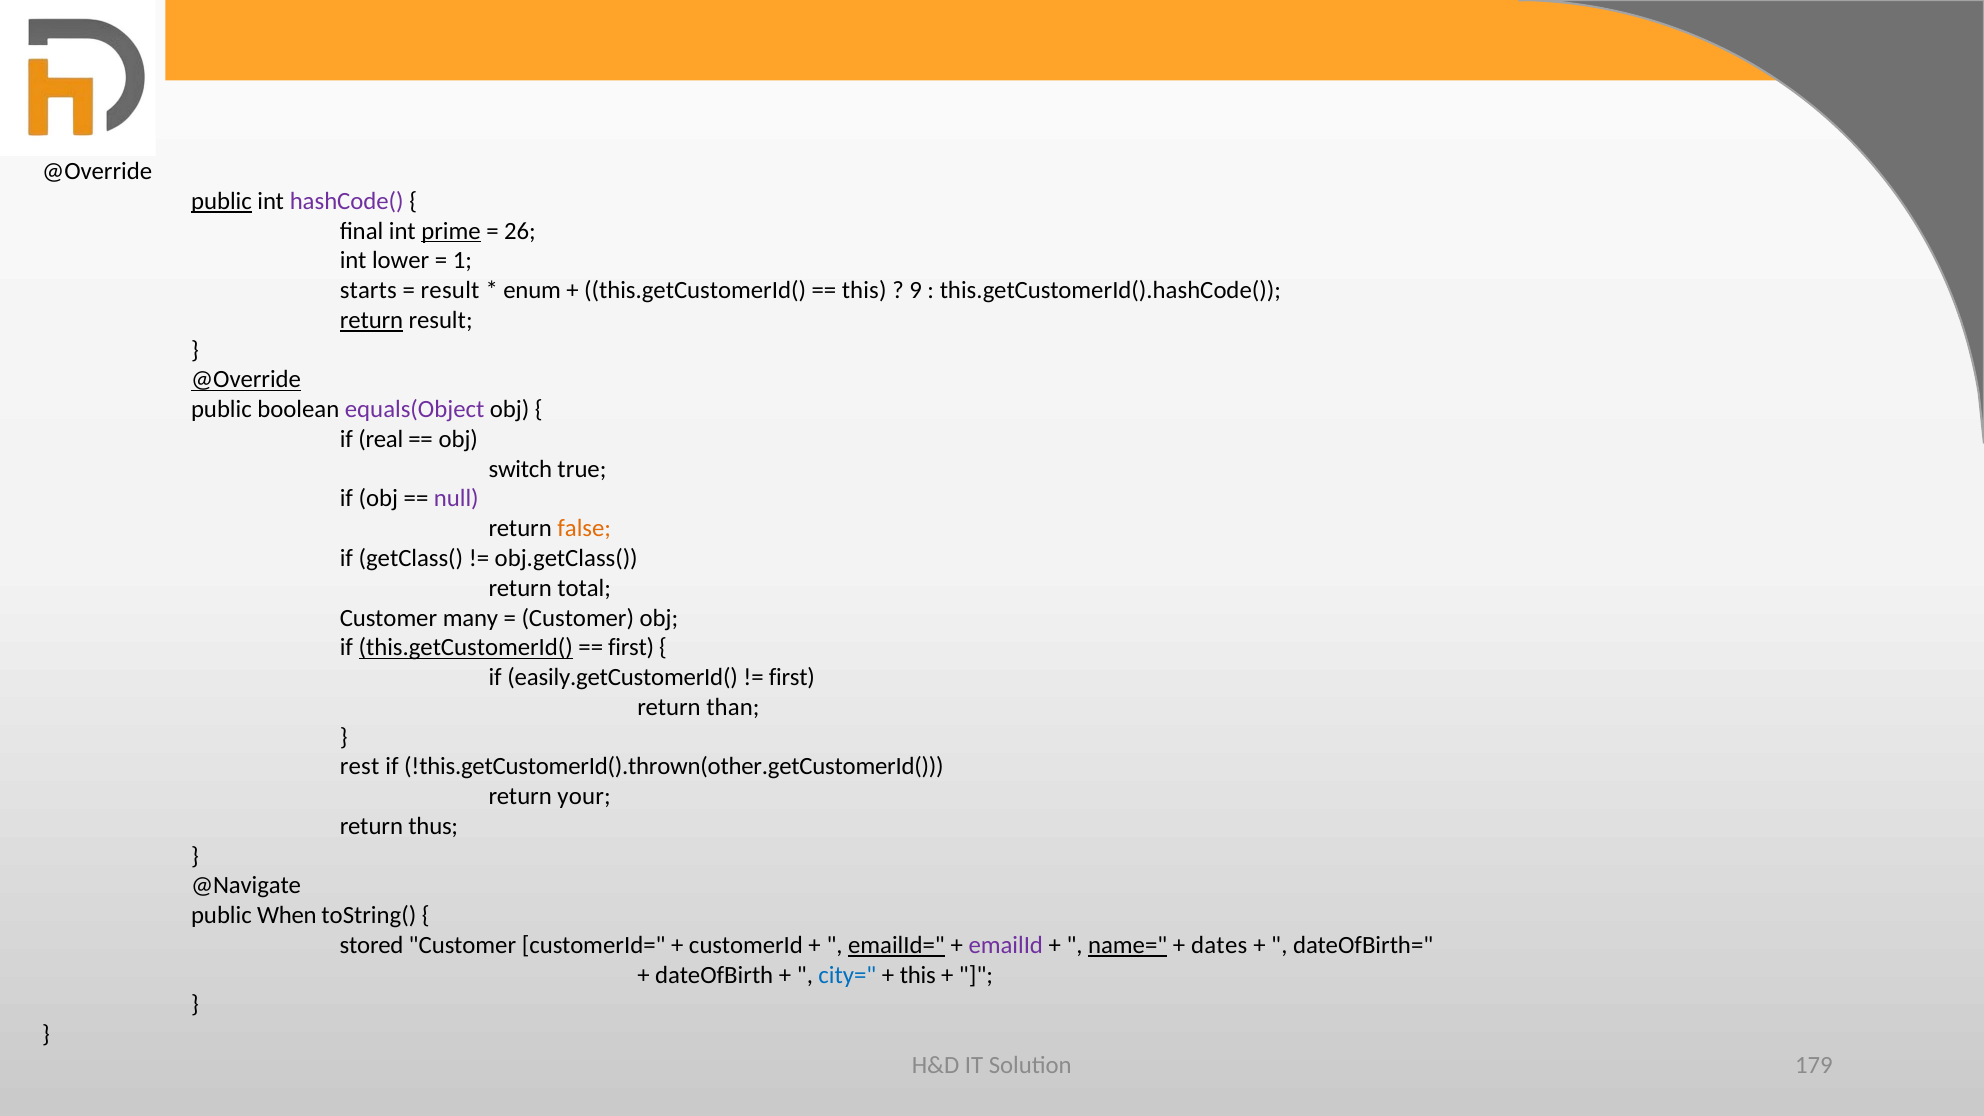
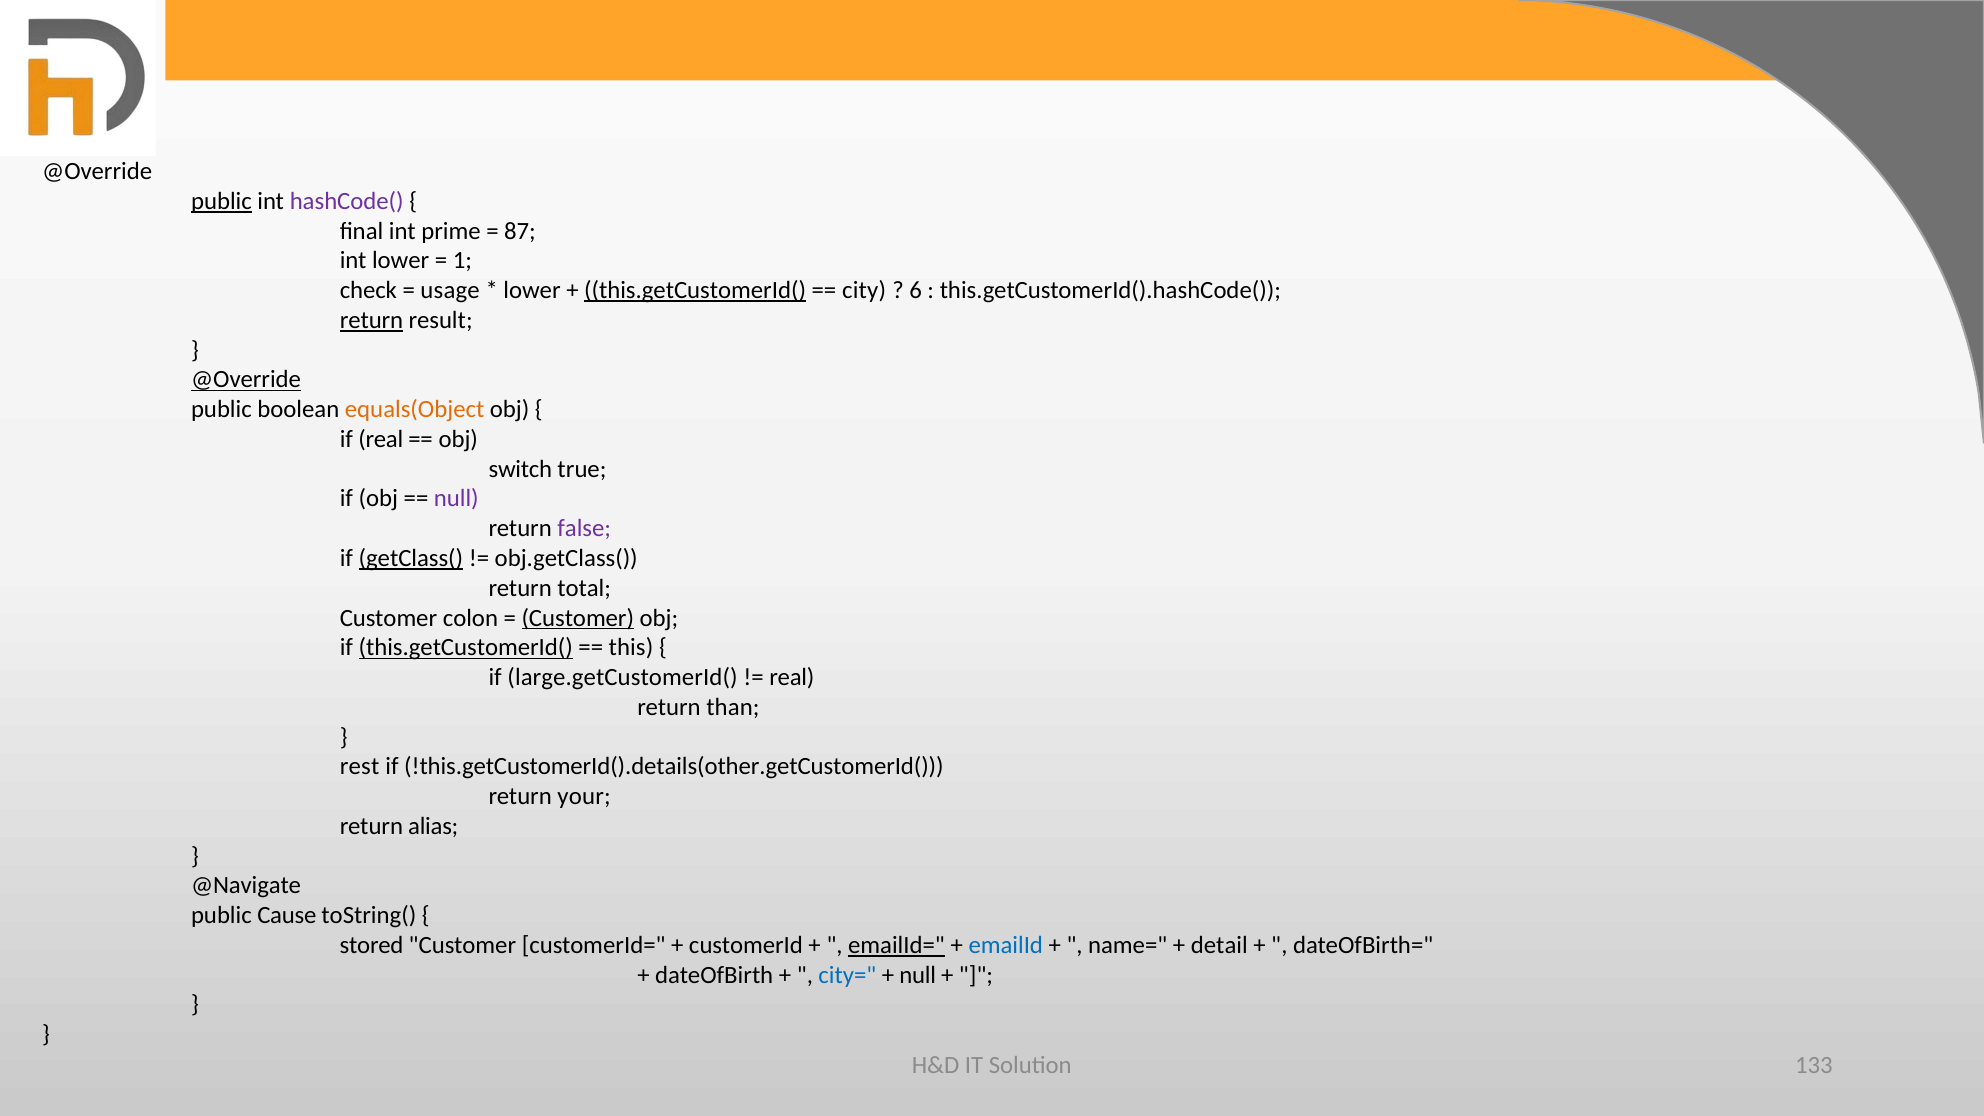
prime underline: present -> none (451, 231)
26: 26 -> 87 (520, 231)
starts: starts -> check (368, 290)
result: result -> usage (450, 290)
enum: enum -> lower (532, 290)
this.getCustomerId( underline: none -> present (695, 290)
this: this -> city (864, 290)
9: 9 -> 6 (916, 290)
equals(Object colour: purple -> orange (415, 410)
false colour: orange -> purple (584, 529)
getClass( underline: none -> present (411, 558)
many: many -> colon (470, 618)
Customer underline: none -> present (578, 618)
first: first -> this (631, 648)
easily.getCustomerId(: easily.getCustomerId( -> large.getCustomerId( (623, 677)
first: first -> real (792, 677)
!this.getCustomerId().thrown(other.getCustomerId(: !this.getCustomerId().thrown(other.getCustomerId( -> !this.getCustomerId().details(other.getCustomerId( (674, 767)
thus: thus -> alias (433, 826)
When: When -> Cause (287, 915)
emailId colour: purple -> blue (1006, 945)
name= underline: present -> none (1128, 945)
dates: dates -> detail (1219, 945)
this: this -> null (918, 975)
179: 179 -> 133 (1814, 1066)
